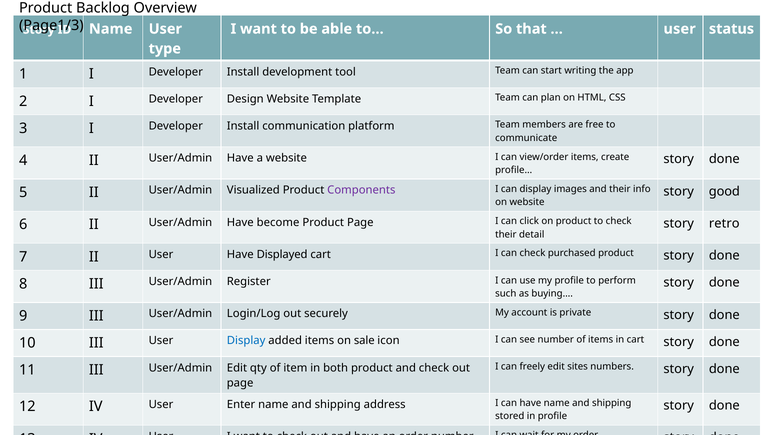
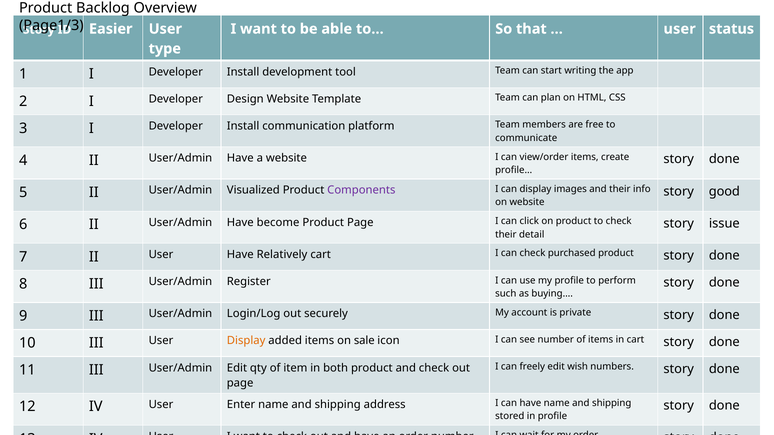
Name: Name -> Easier (111, 29)
retro: retro -> issue (724, 224)
Displayed: Displayed -> Relatively (282, 255)
Display colour: blue -> orange (246, 341)
sites: sites -> wish (578, 367)
